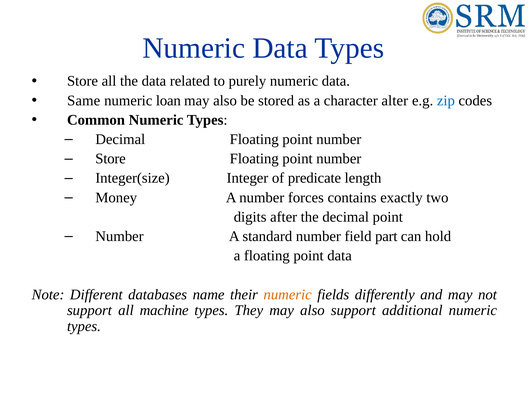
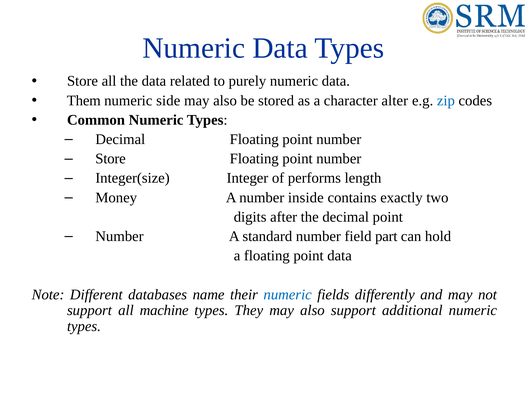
Same: Same -> Them (84, 100)
loan: loan -> side (168, 100)
predicate: predicate -> performs (314, 178)
forces: forces -> inside (306, 197)
numeric colour: orange -> blue (288, 294)
